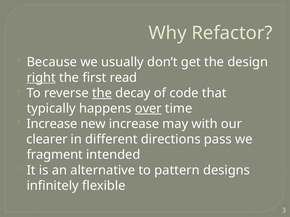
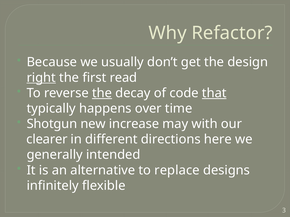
that underline: none -> present (214, 93)
over underline: present -> none (148, 109)
Increase: Increase -> Shotgun (52, 124)
pass: pass -> here (218, 140)
fragment: fragment -> generally (55, 155)
pattern: pattern -> replace (177, 171)
